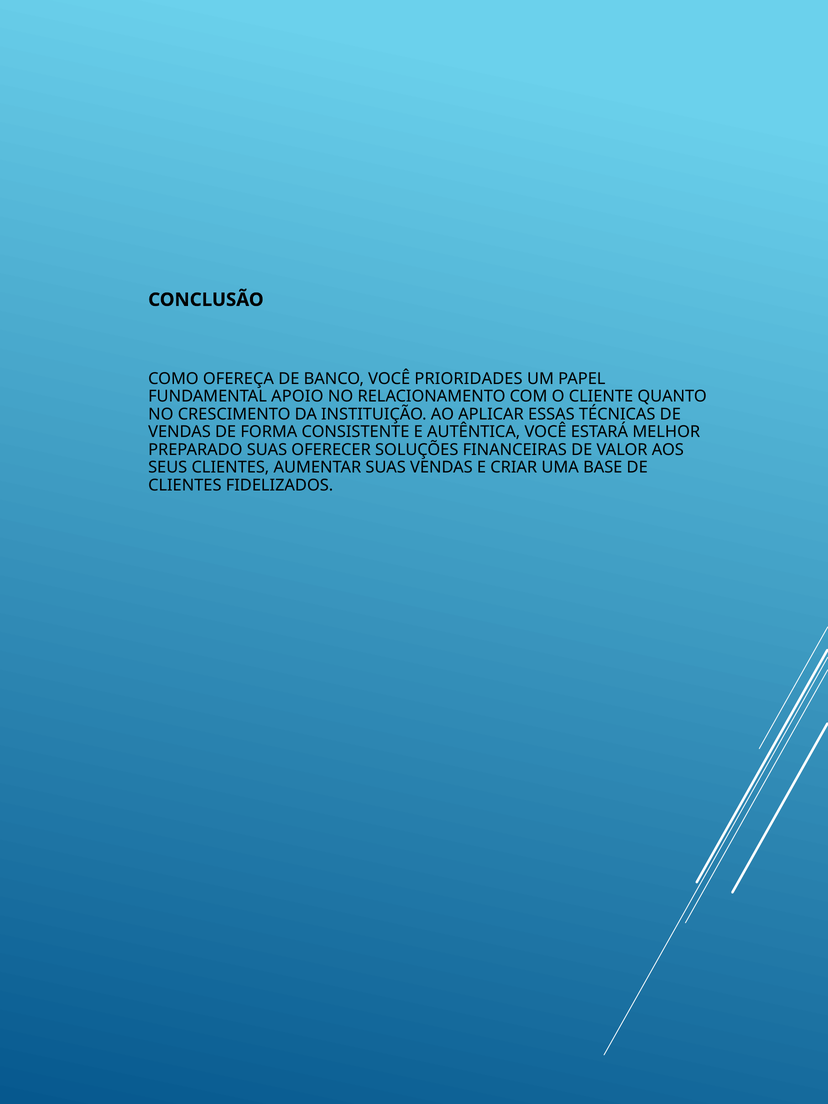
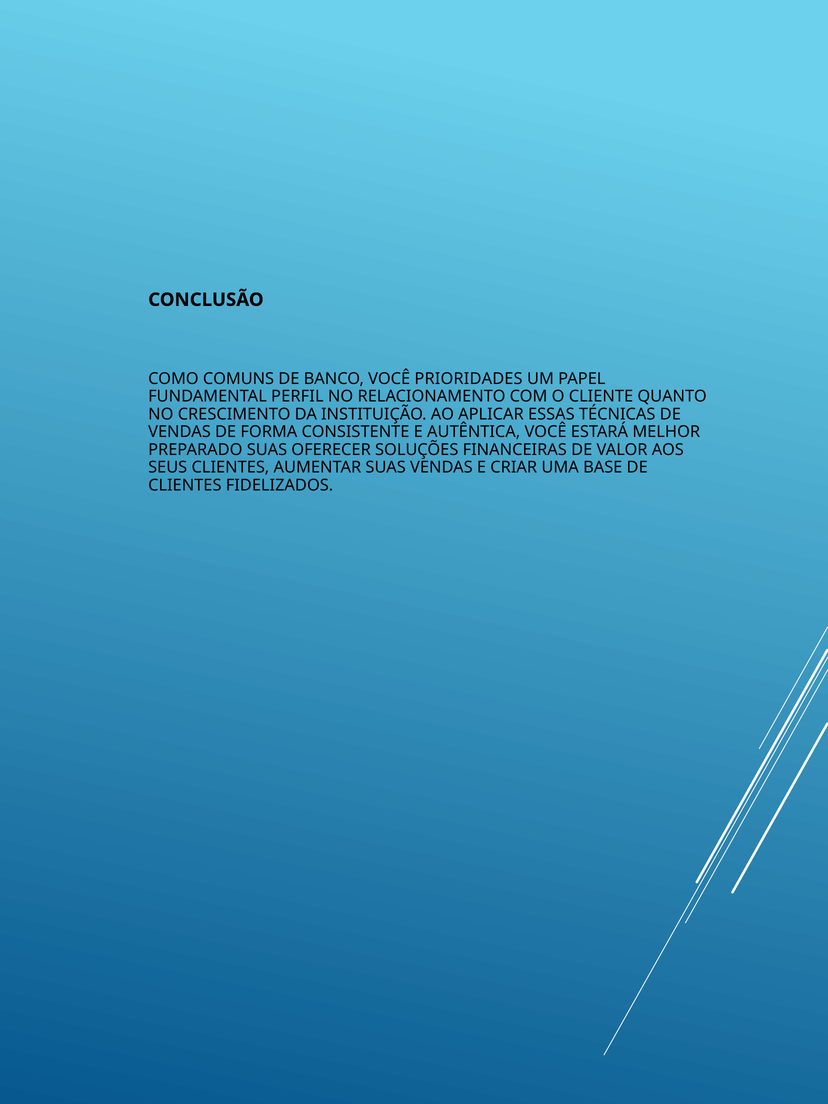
OFEREÇA: OFEREÇA -> COMUNS (239, 379)
APOIO: APOIO -> PERFIL (297, 397)
